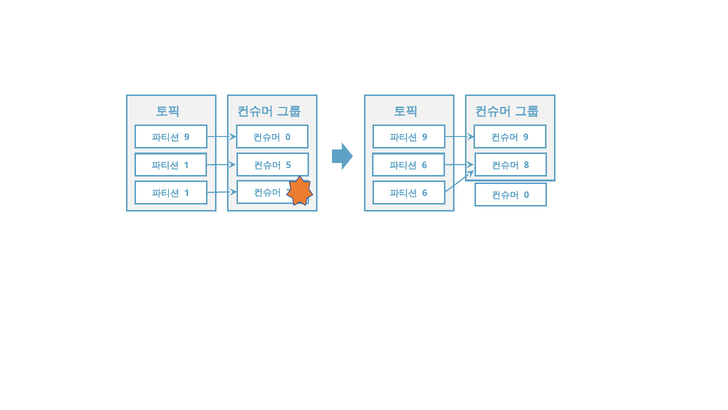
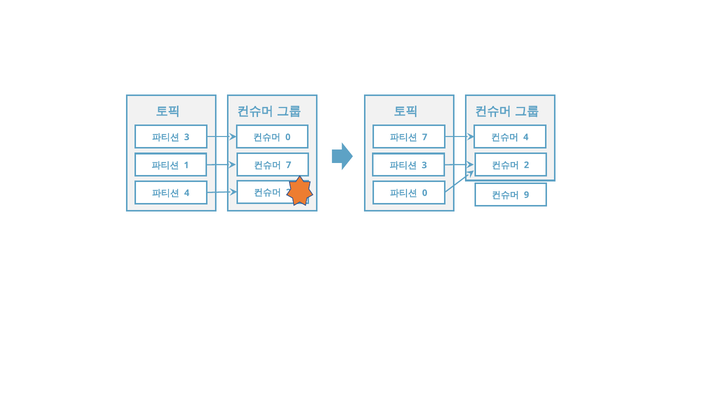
9: 9 -> 3 (187, 137)
9: 9 -> 7 (425, 137)
9: 9 -> 4 (526, 137)
5: 5 -> 7 (289, 165)
8: 8 -> 2 (526, 165)
6: 6 -> 3 (424, 165)
1: 1 -> 4 (187, 193)
6: 6 -> 0 (425, 193)
0: 0 -> 9 (526, 195)
